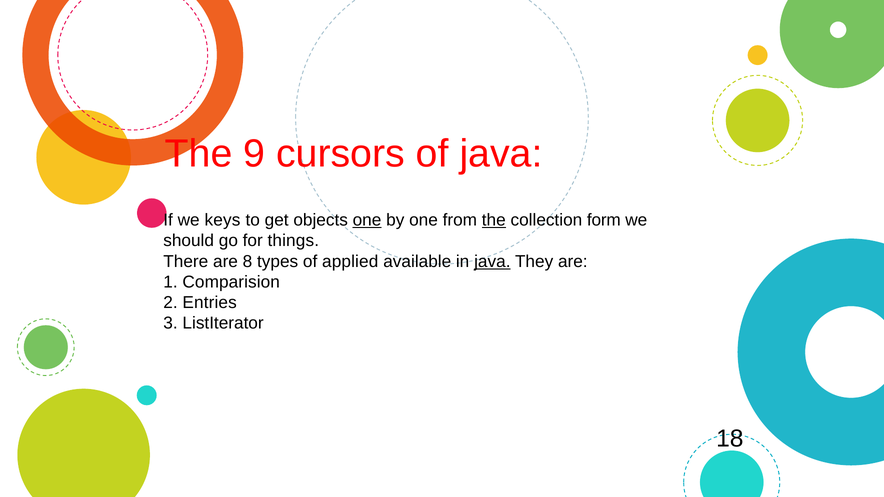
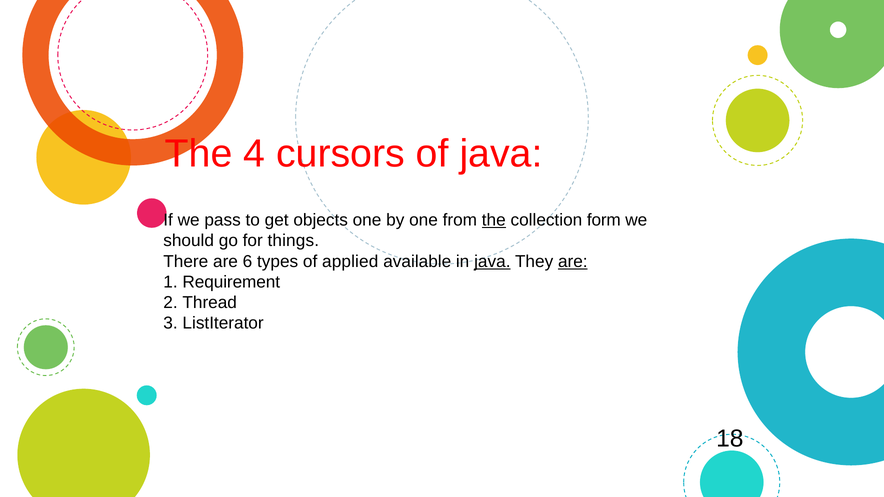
9: 9 -> 4 (254, 154)
keys: keys -> pass (223, 220)
one underline: present -> none (367, 220)
8: 8 -> 6 (247, 262)
are underline: none -> present (573, 262)
Comparision: Comparision -> Requirement (231, 282)
Entries: Entries -> Thread (210, 303)
